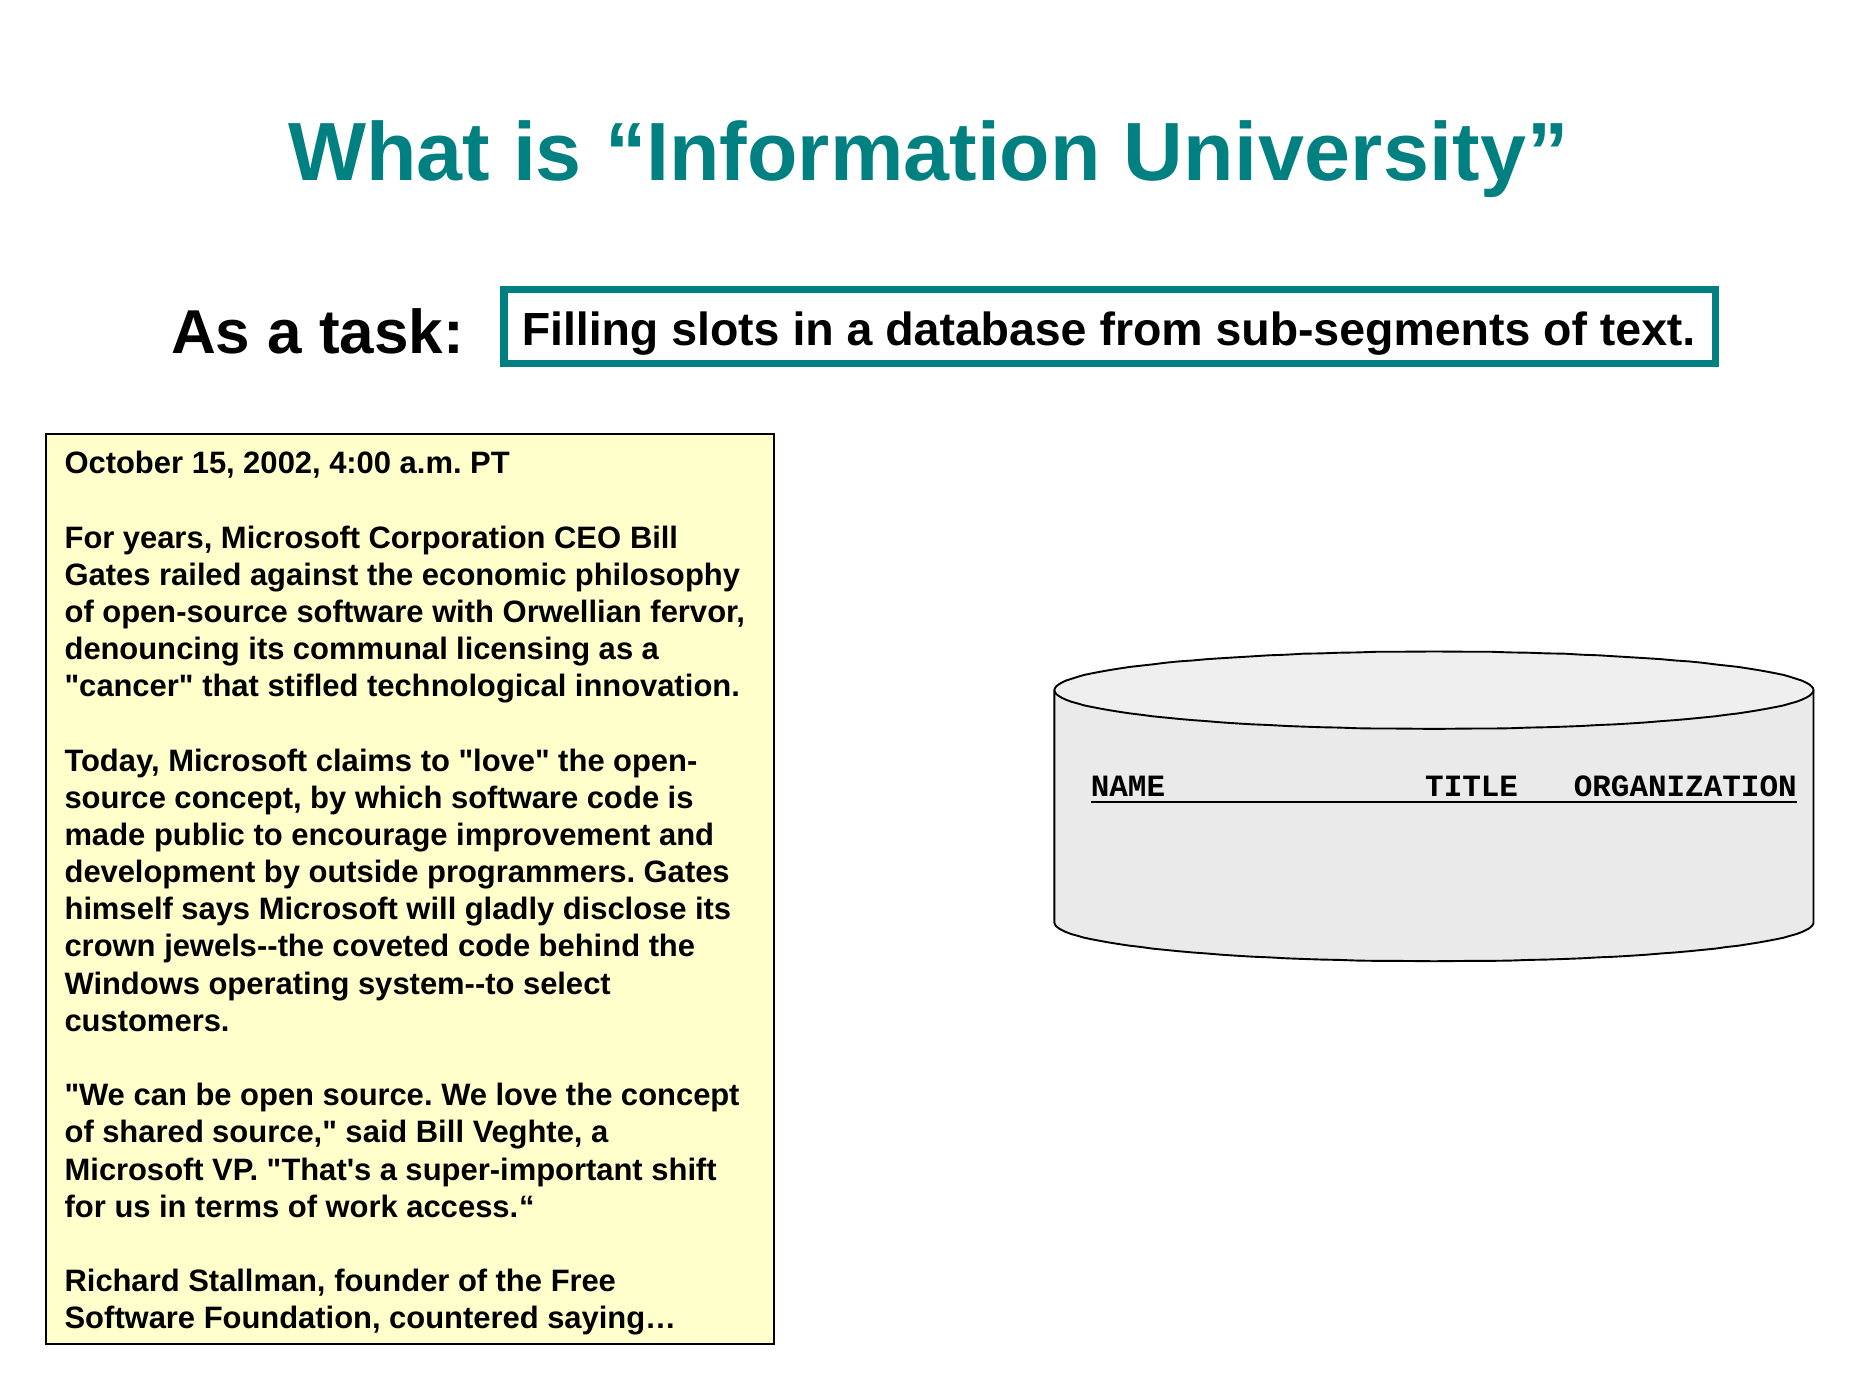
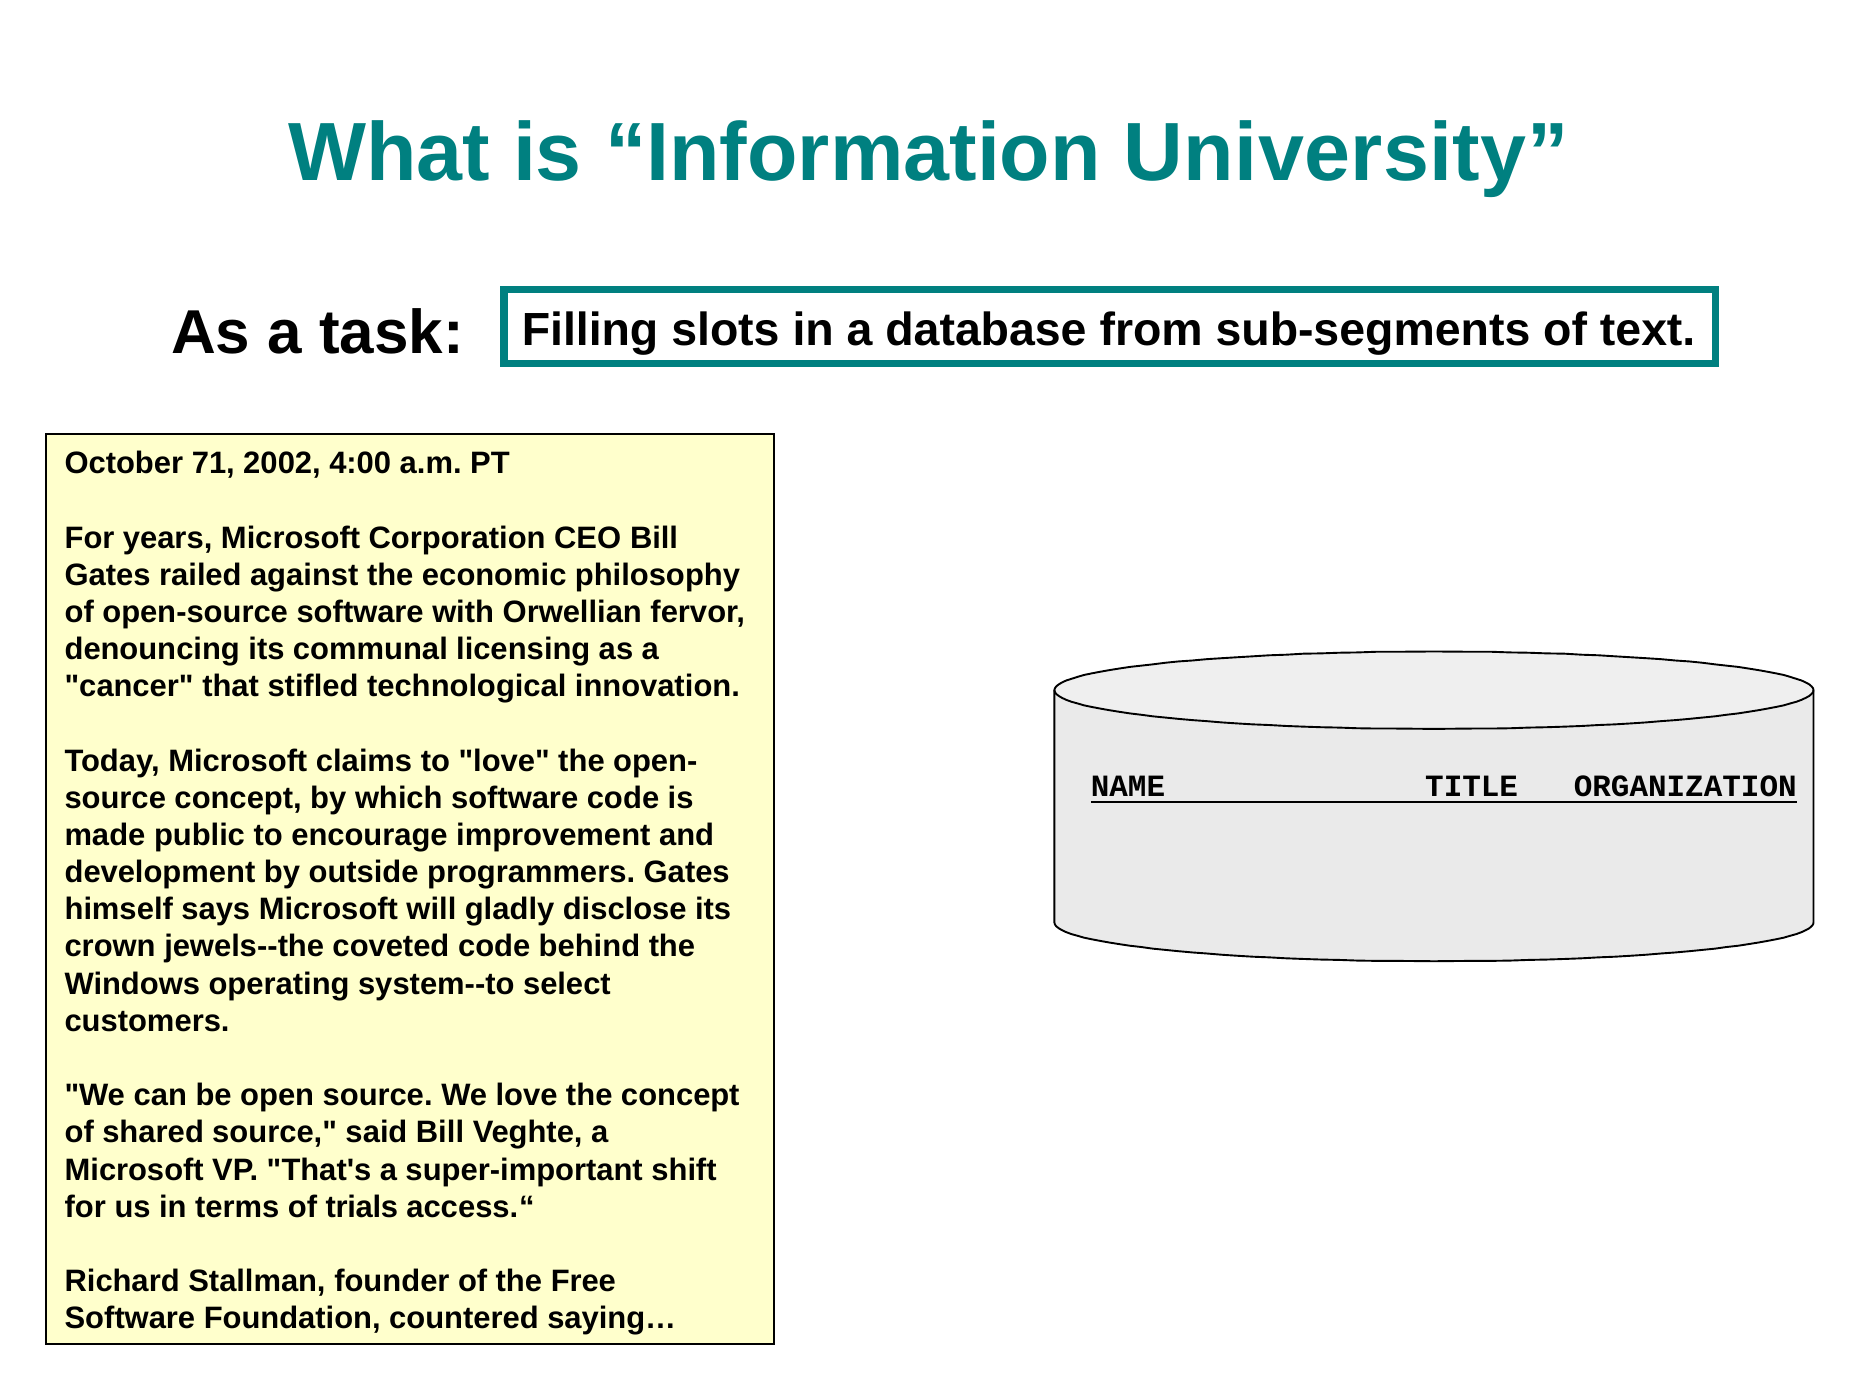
15: 15 -> 71 (213, 464)
work: work -> trials (362, 1207)
